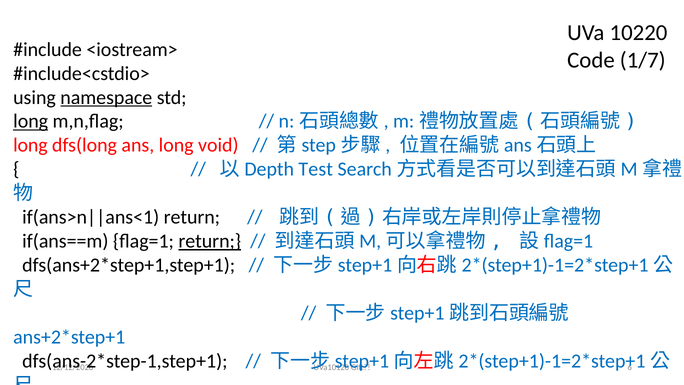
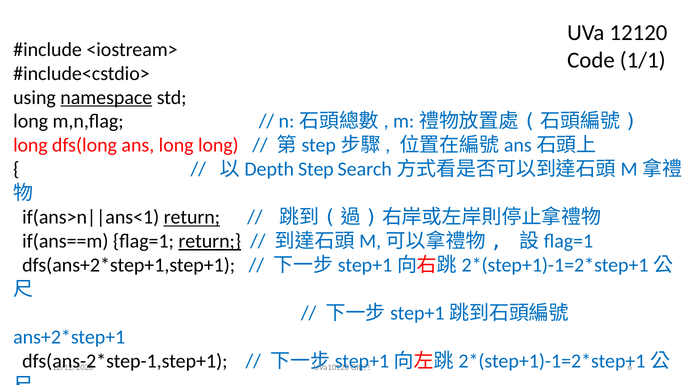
10220: 10220 -> 12120 (638, 33)
1/7: 1/7 -> 1/1 (643, 60)
long underline: present -> none (31, 121)
long void: void -> long (218, 145)
Test: Test -> Step (316, 169)
return underline: none -> present (192, 217)
